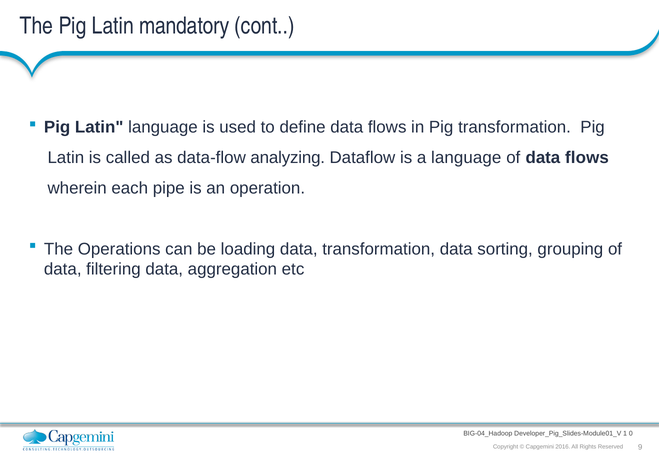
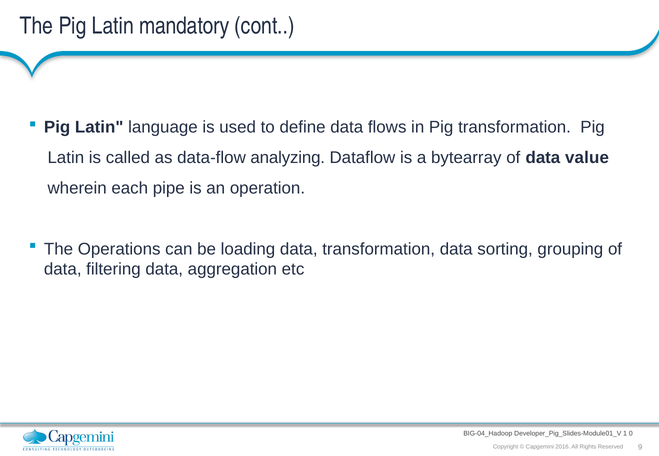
a language: language -> bytearray (466, 158)
of data flows: flows -> value (587, 158)
